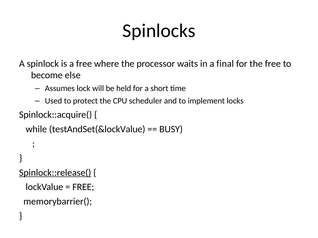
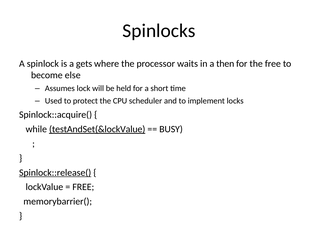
a free: free -> gets (84, 64)
final: final -> then (225, 64)
testAndSet(&lockValue underline: none -> present (97, 129)
